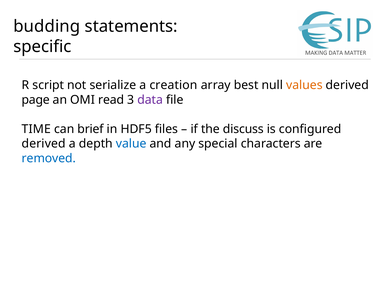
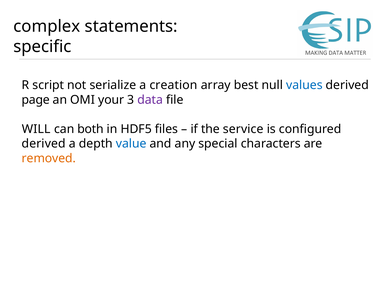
budding: budding -> complex (47, 26)
values colour: orange -> blue (304, 85)
read: read -> your (111, 100)
TIME: TIME -> WILL (36, 129)
brief: brief -> both (91, 129)
discuss: discuss -> service (243, 129)
removed colour: blue -> orange (49, 158)
